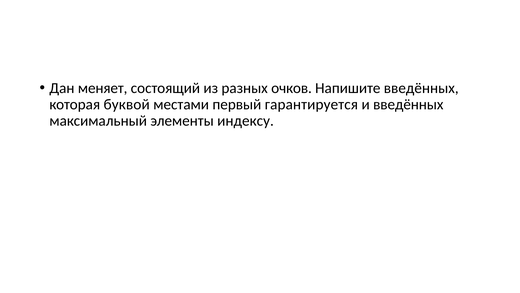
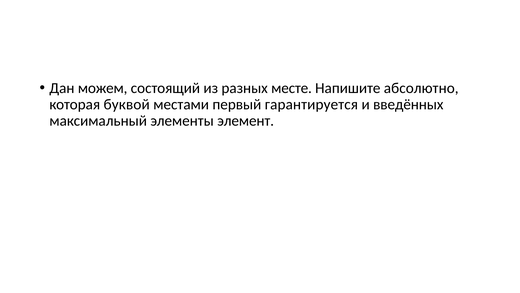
меняет: меняет -> можем (103, 88)
очков: очков -> месте (292, 88)
Напишите введённых: введённых -> абсолютно (421, 88)
индексу: индексу -> элемент (246, 121)
